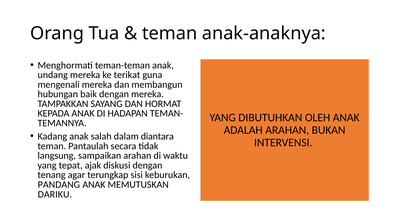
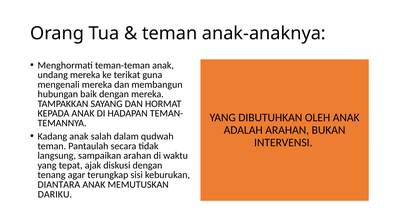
diantara: diantara -> qudwah (157, 136)
PANDANG: PANDANG -> DIANTARA (59, 184)
